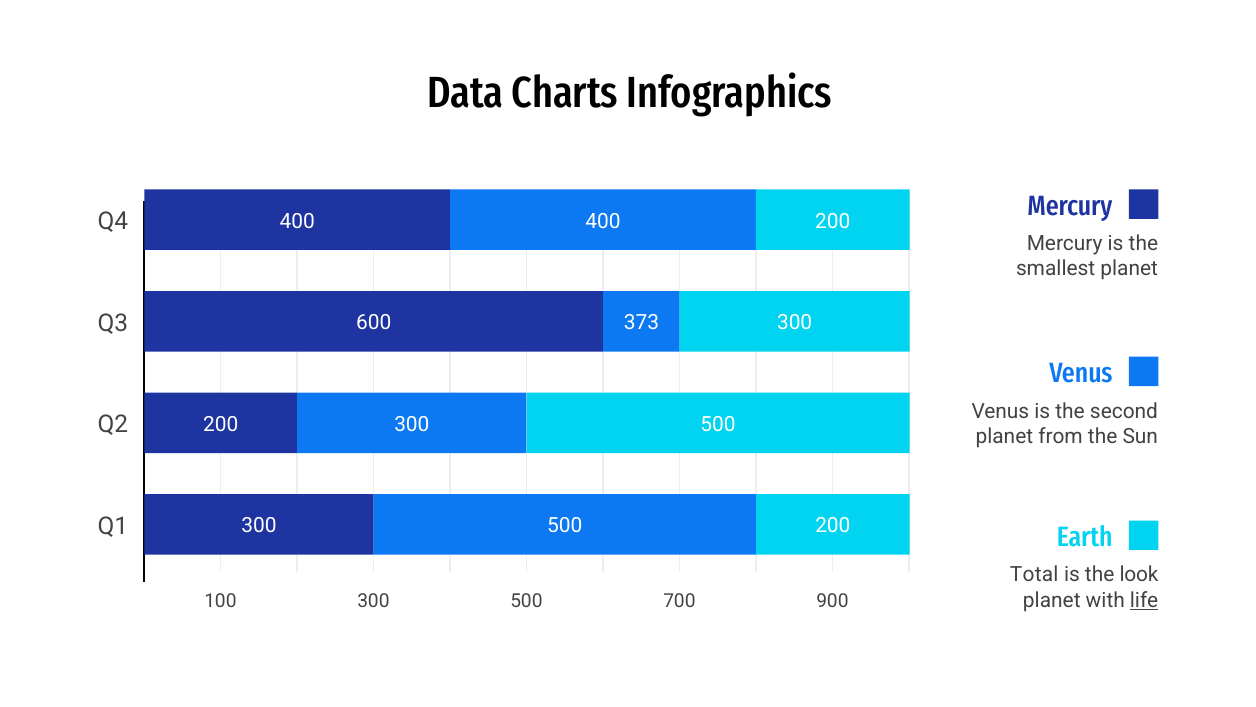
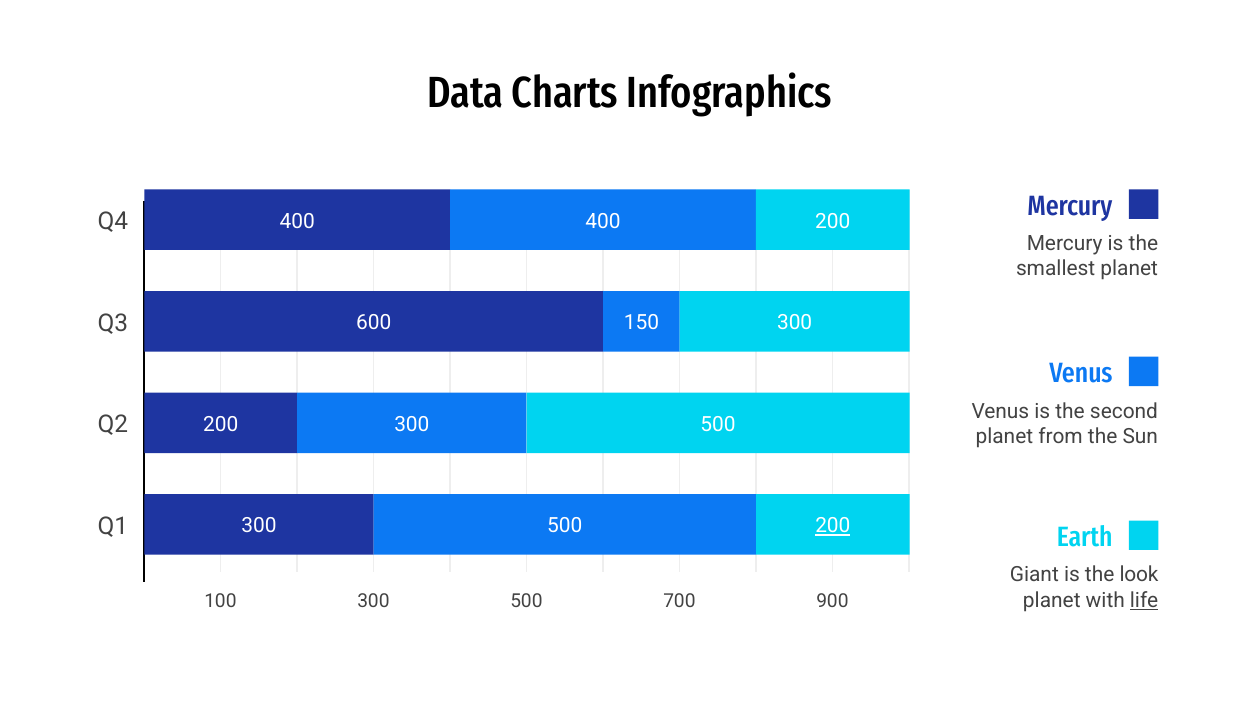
373: 373 -> 150 (641, 323)
200 underline: none -> present (833, 526)
Total: Total -> Giant (1034, 575)
